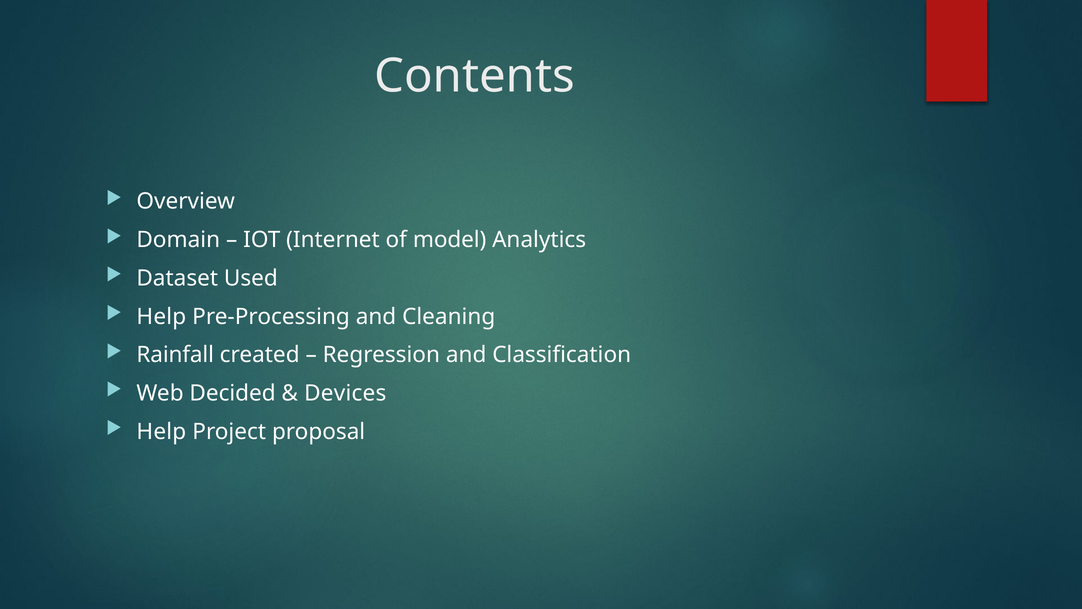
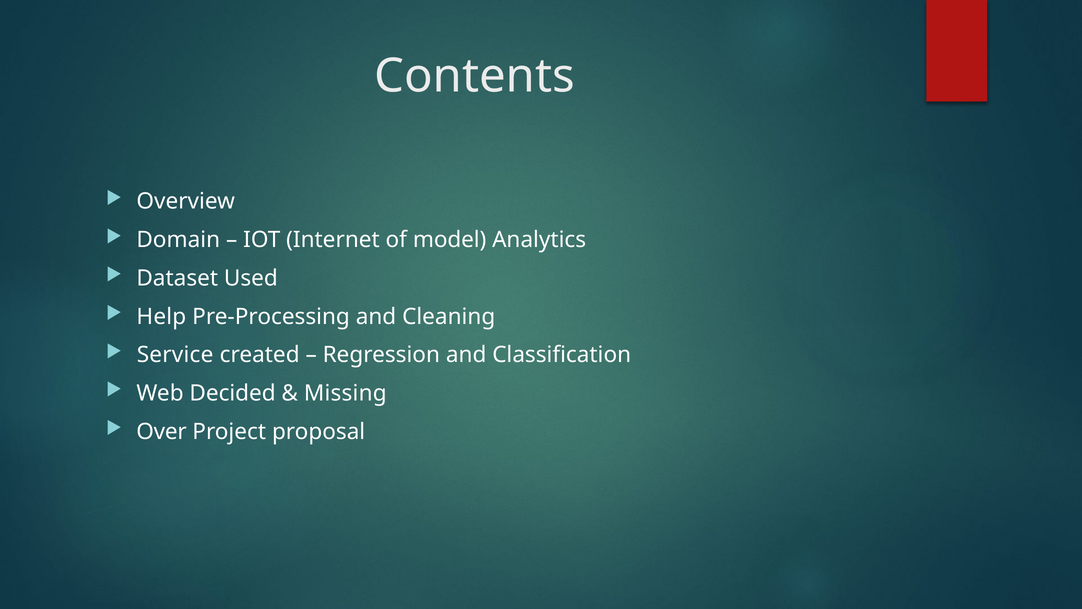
Rainfall: Rainfall -> Service (175, 355)
Devices: Devices -> Missing (345, 393)
Help: Help -> Over (162, 431)
